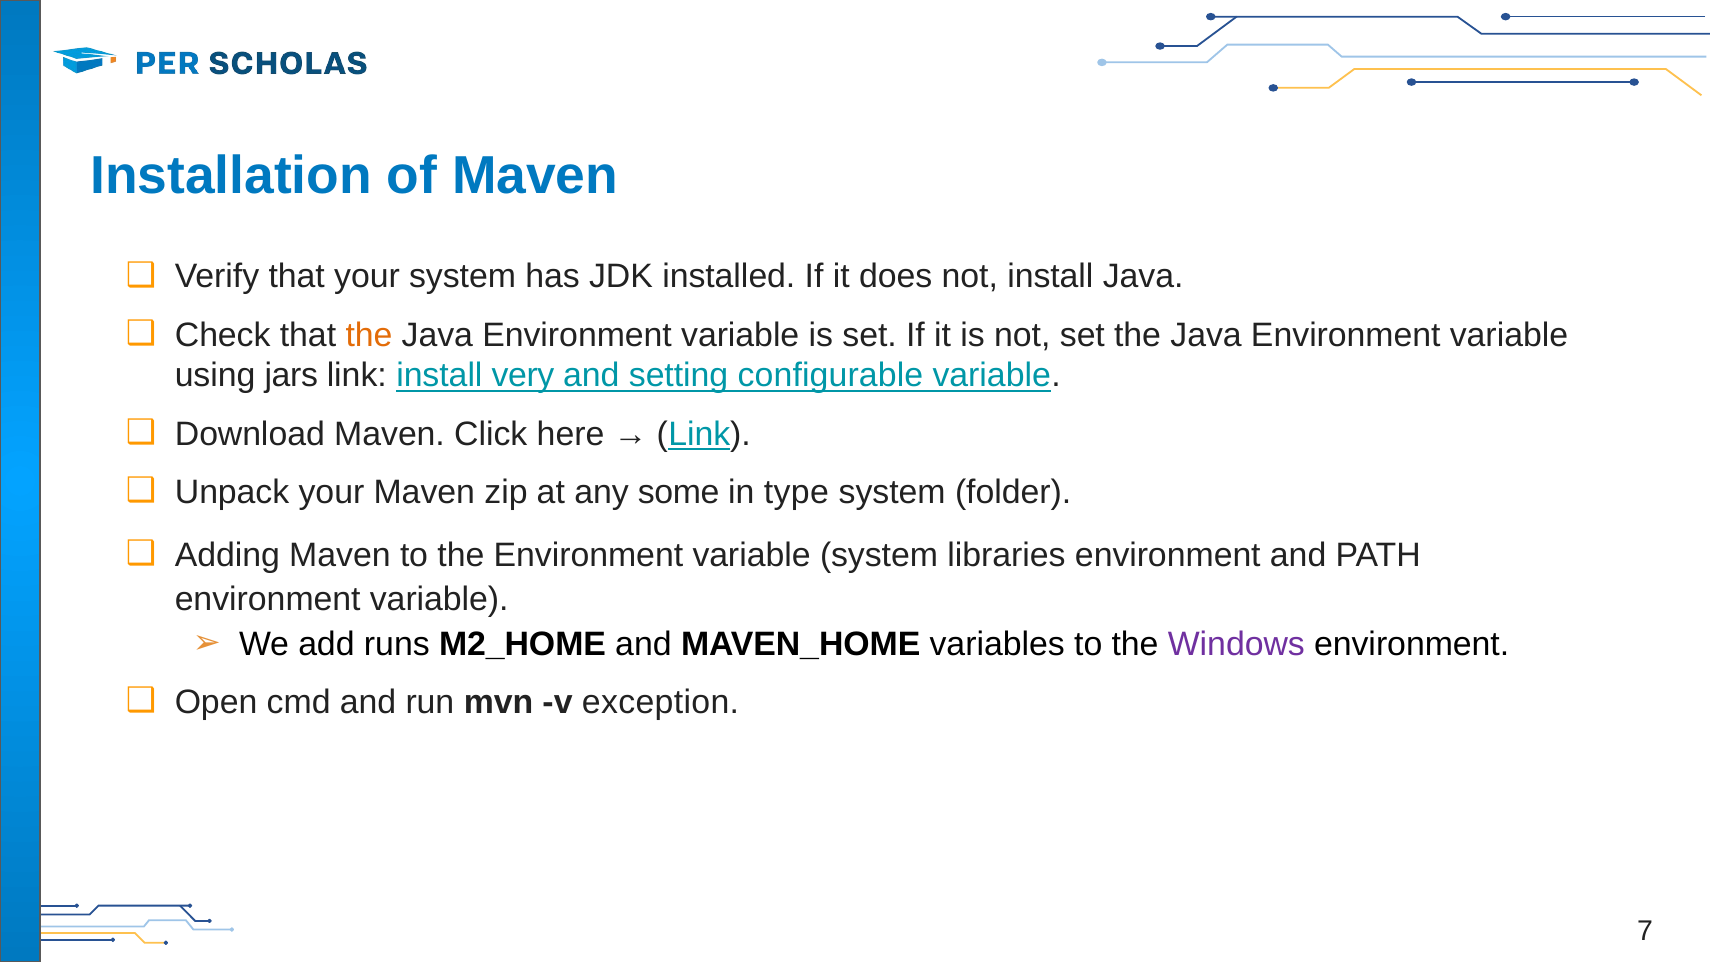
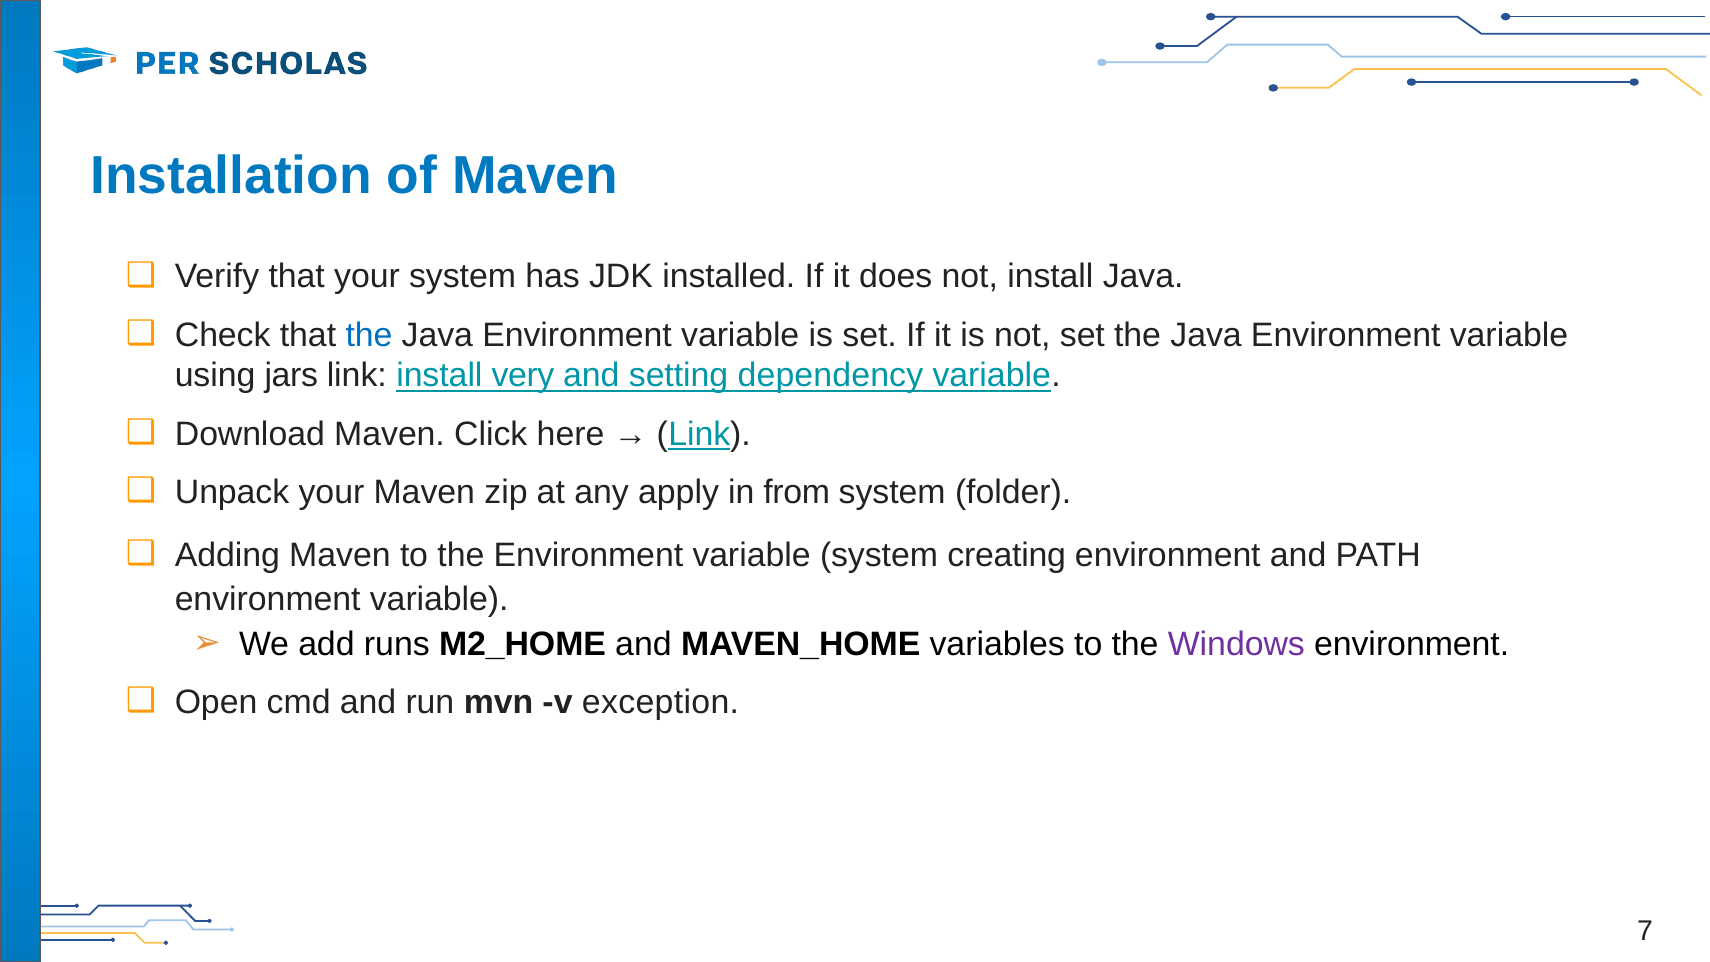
the colour: orange -> blue (369, 335)
configurable: configurable -> dependency (830, 376)
some: some -> apply (679, 492)
type: type -> from (797, 492)
libraries: libraries -> creating (1007, 555)
